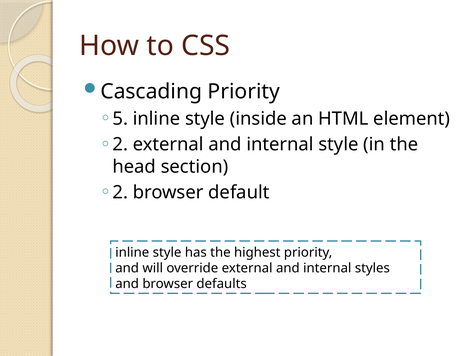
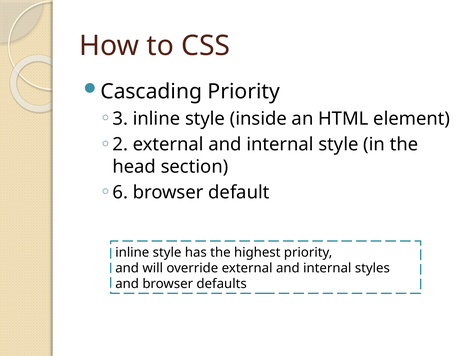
5: 5 -> 3 (120, 119)
2: 2 -> 6 (120, 193)
